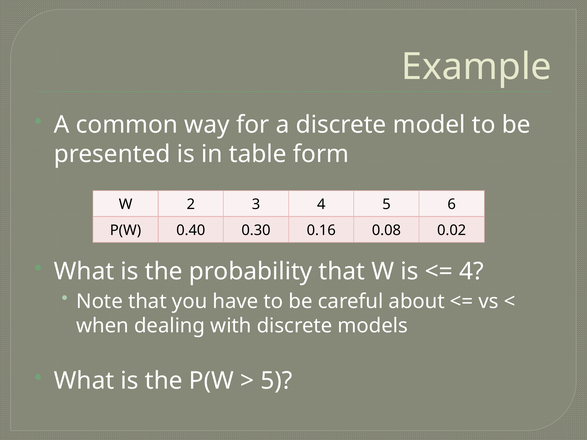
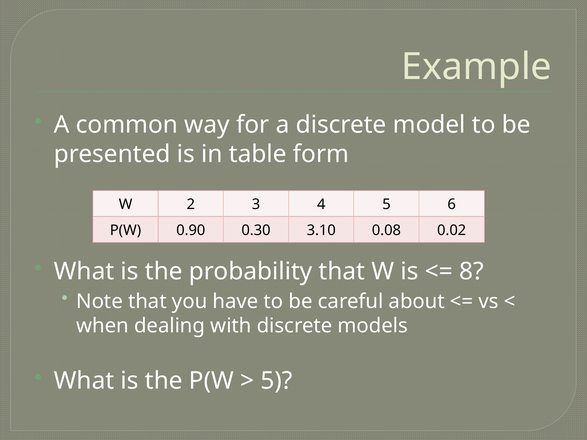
0.40: 0.40 -> 0.90 (191, 230)
0.16: 0.16 -> 3.10 (321, 230)
4: 4 -> 8 (472, 272)
